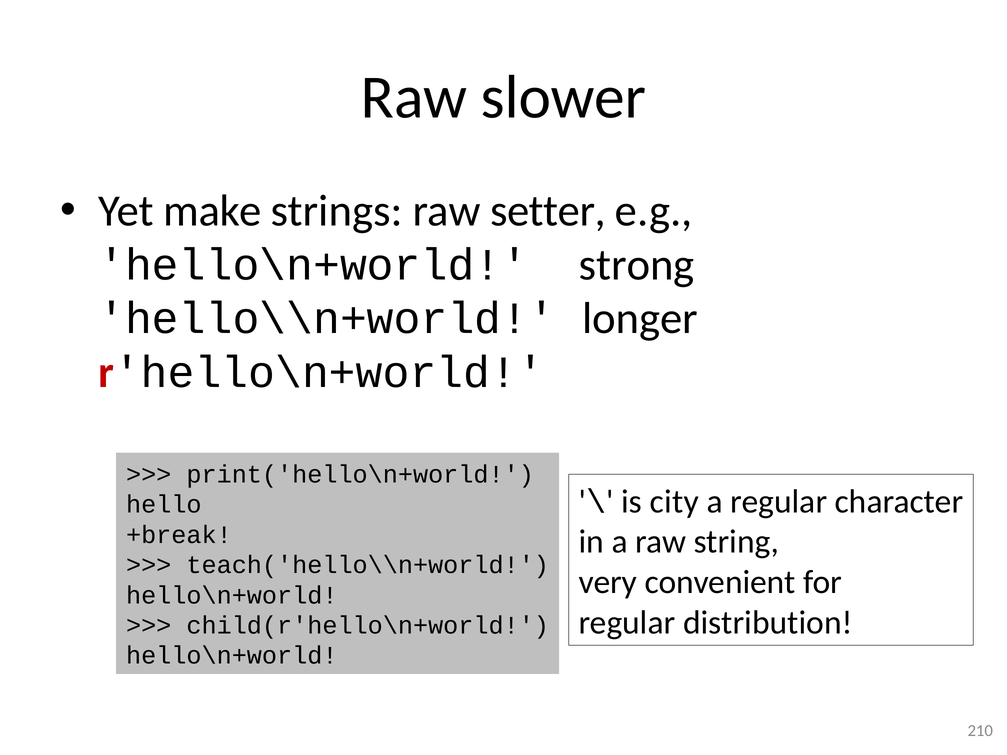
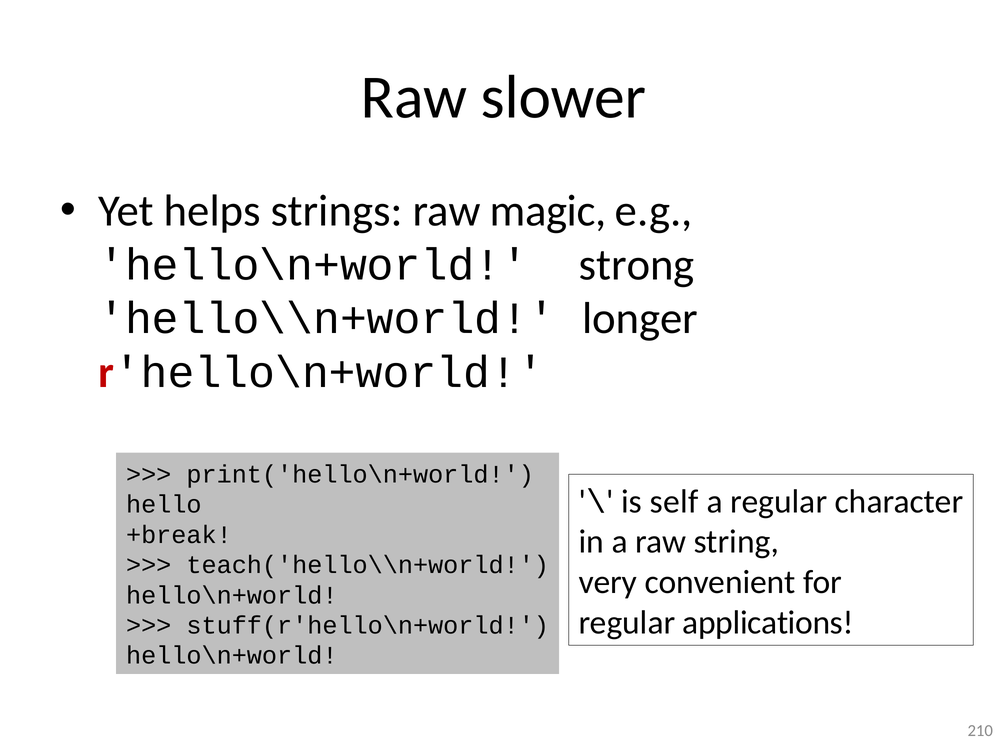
make: make -> helps (212, 211)
setter: setter -> magic (548, 211)
city: city -> self (674, 502)
distribution: distribution -> applications (768, 623)
child(r'hello\n+world: child(r'hello\n+world -> stuff(r'hello\n+world (368, 626)
